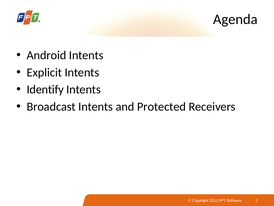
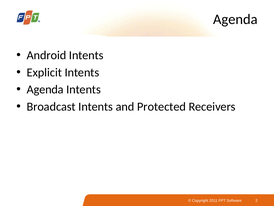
Identify: Identify -> Agenda (45, 89)
